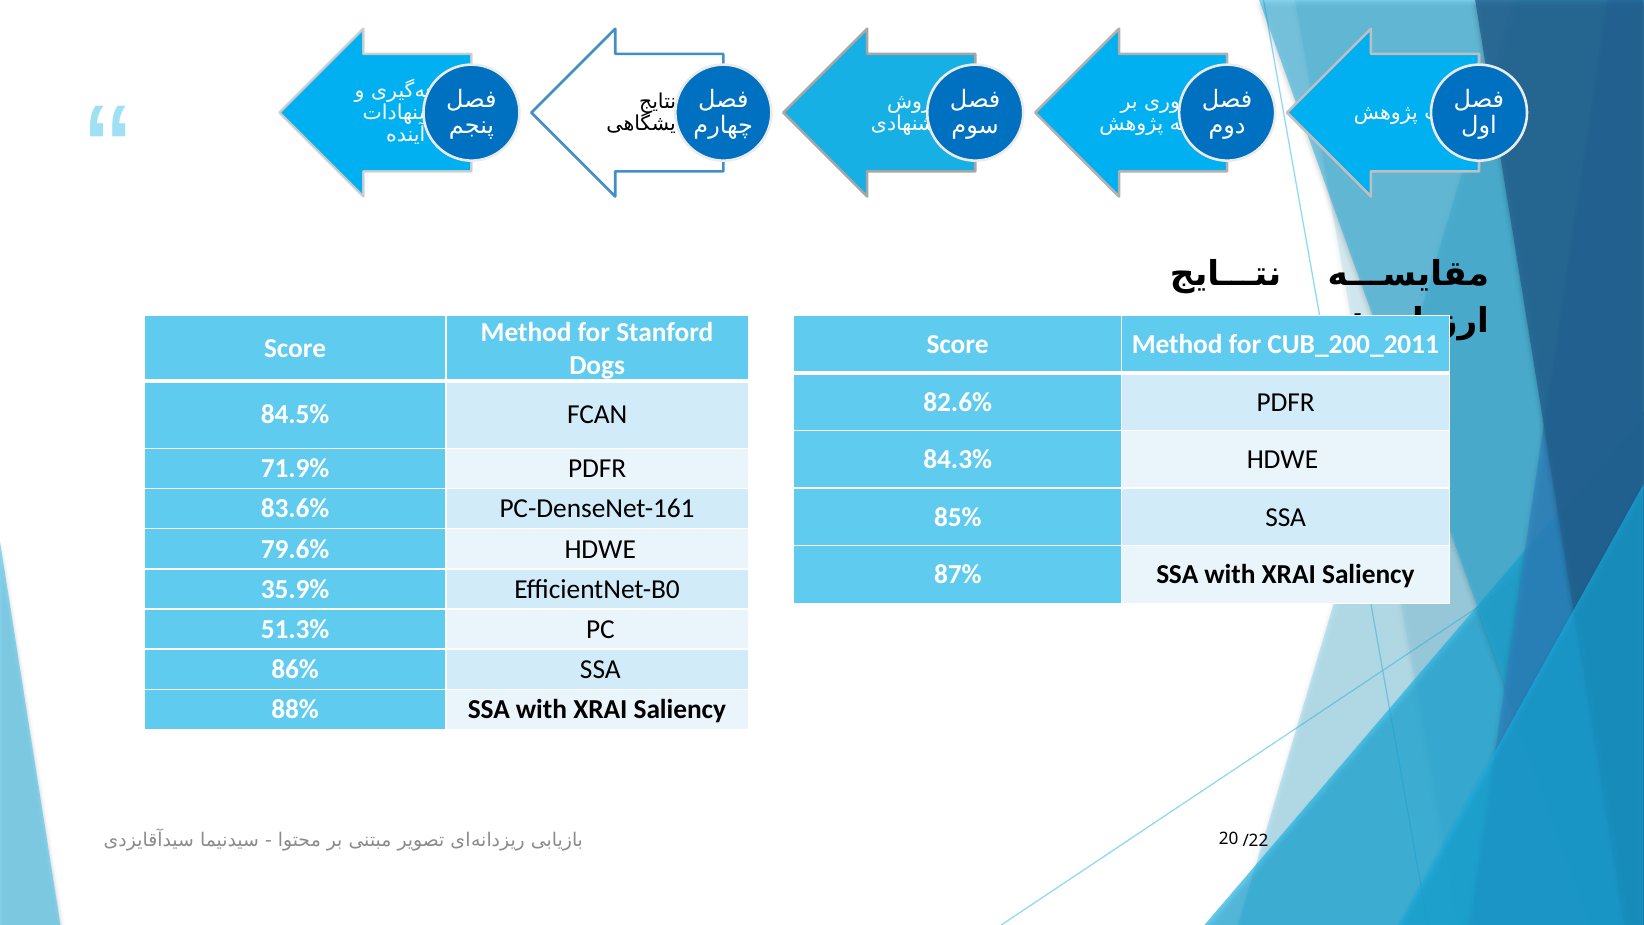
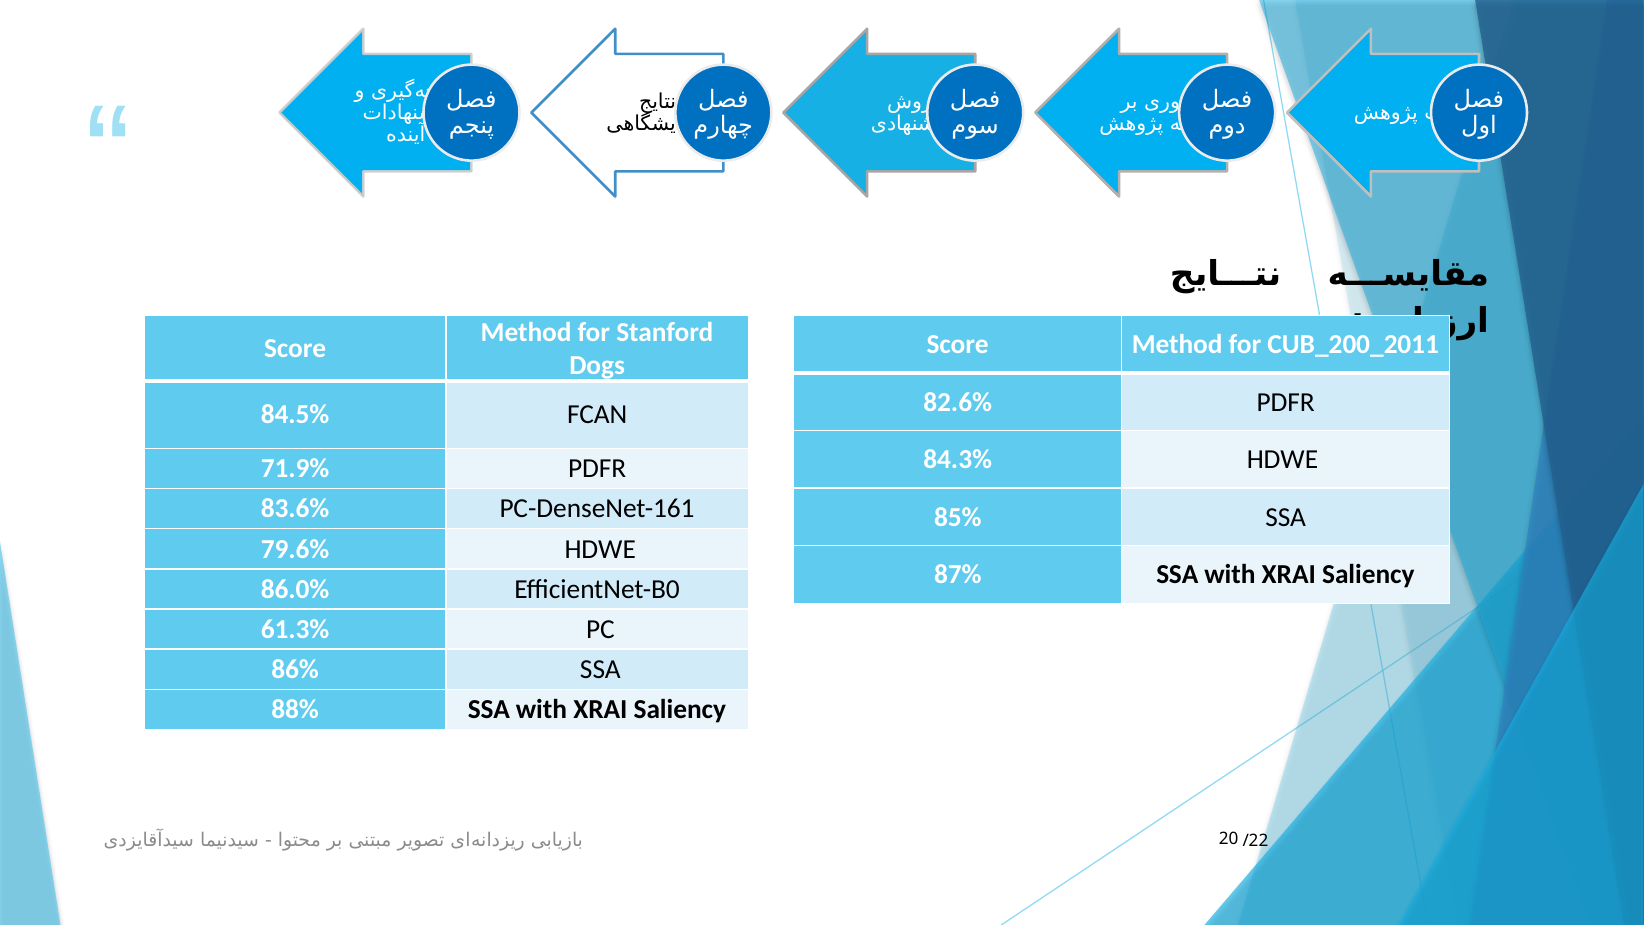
35.9%: 35.9% -> 86.0% (295, 589)
51.3%: 51.3% -> 61.3% (295, 629)
